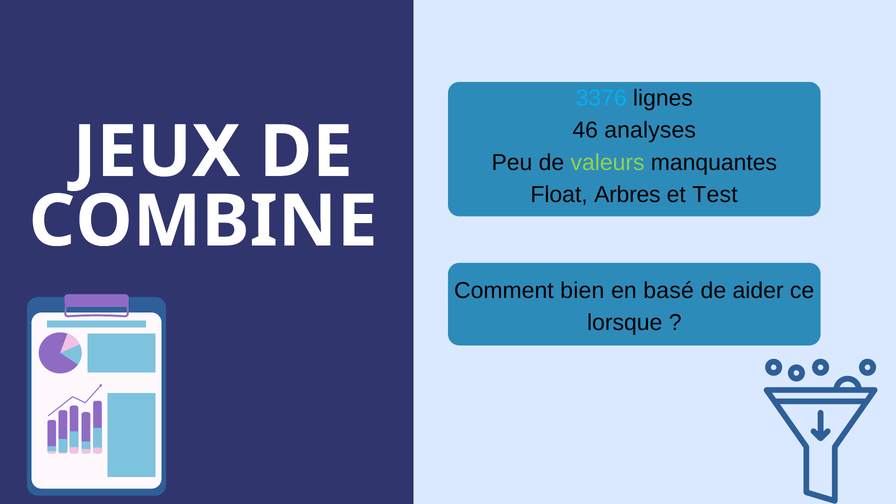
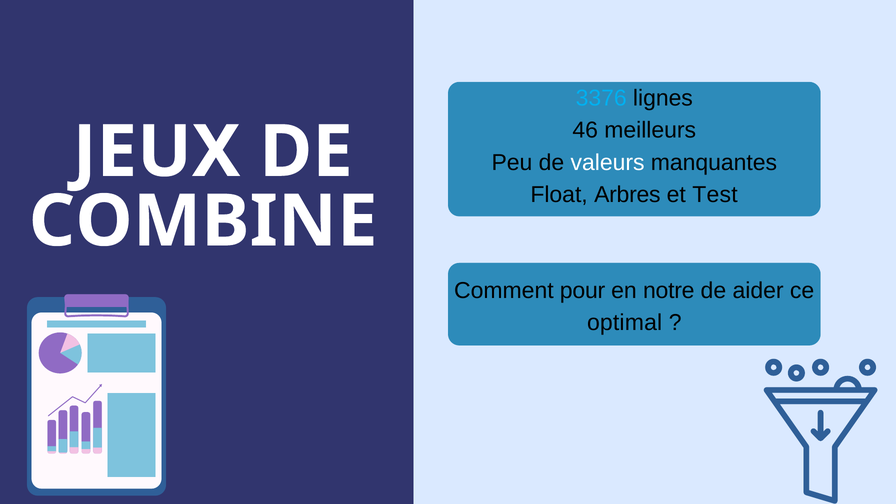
analyses: analyses -> meilleurs (650, 130)
valeurs colour: light green -> white (608, 162)
bien: bien -> pour (583, 291)
basé: basé -> notre (669, 291)
lorsque: lorsque -> optimal (625, 323)
